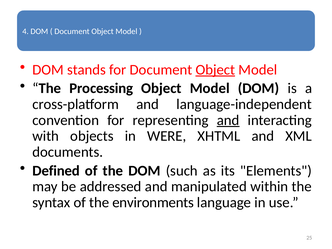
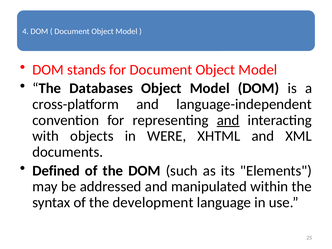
Object underline: present -> none (215, 70)
Processing: Processing -> Databases (101, 88)
environments: environments -> development (153, 203)
